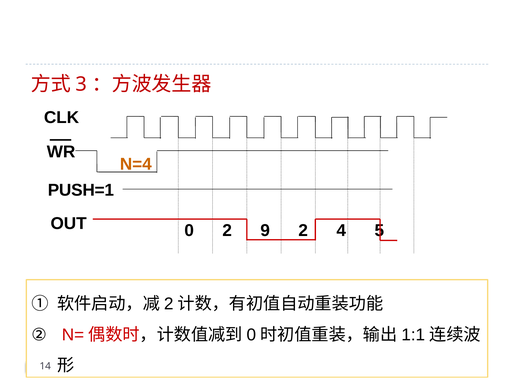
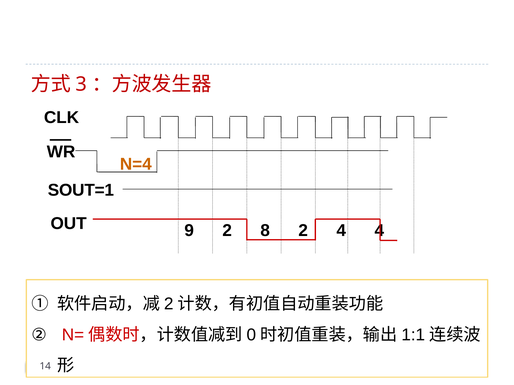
PUSH=1: PUSH=1 -> SOUT=1 (81, 190)
0: 0 -> 9 (189, 231)
9: 9 -> 8 (265, 231)
4 5: 5 -> 4 (379, 231)
